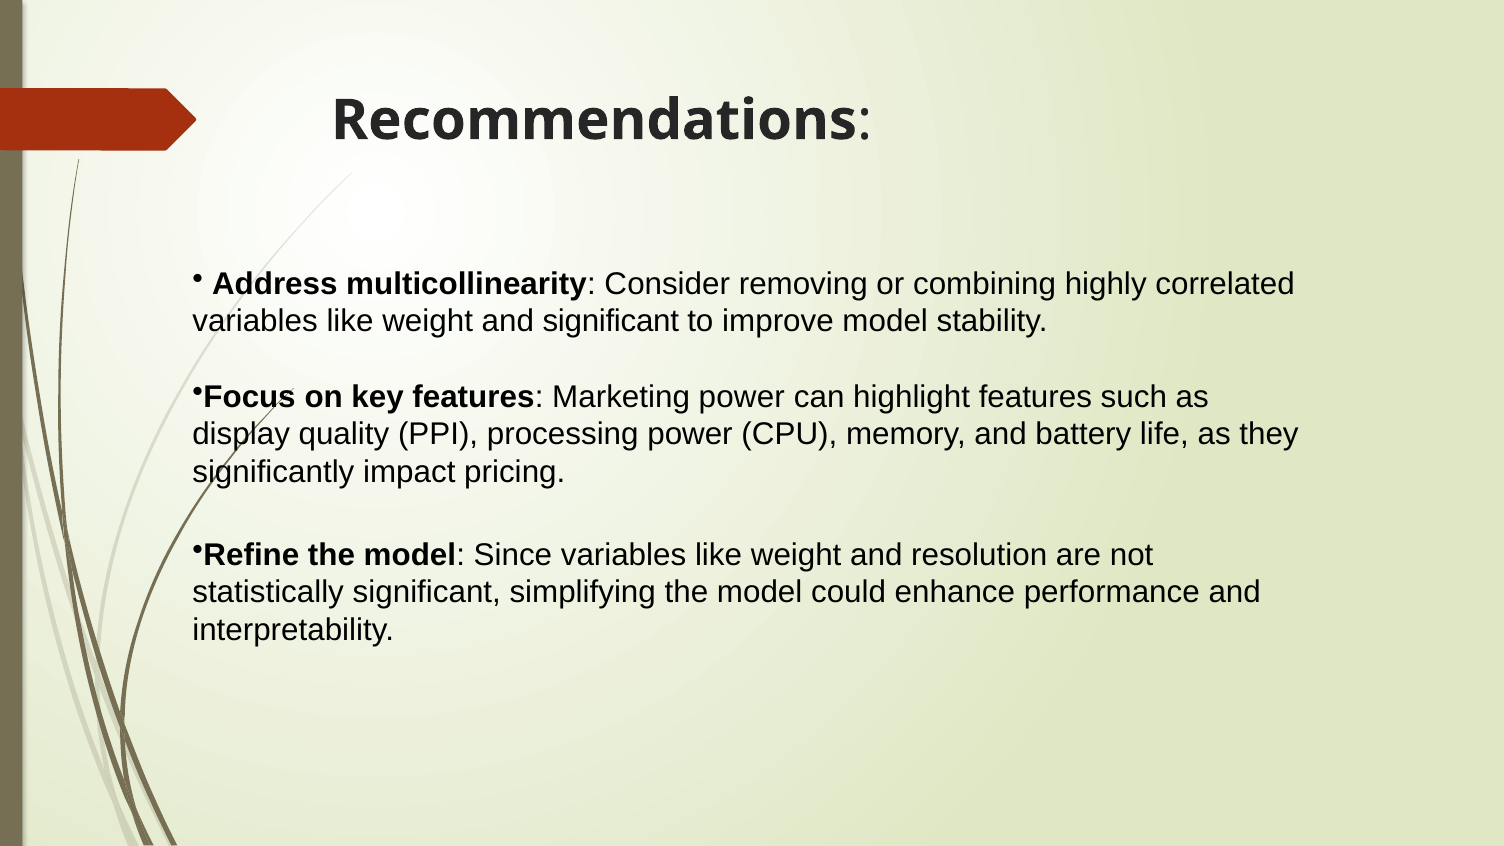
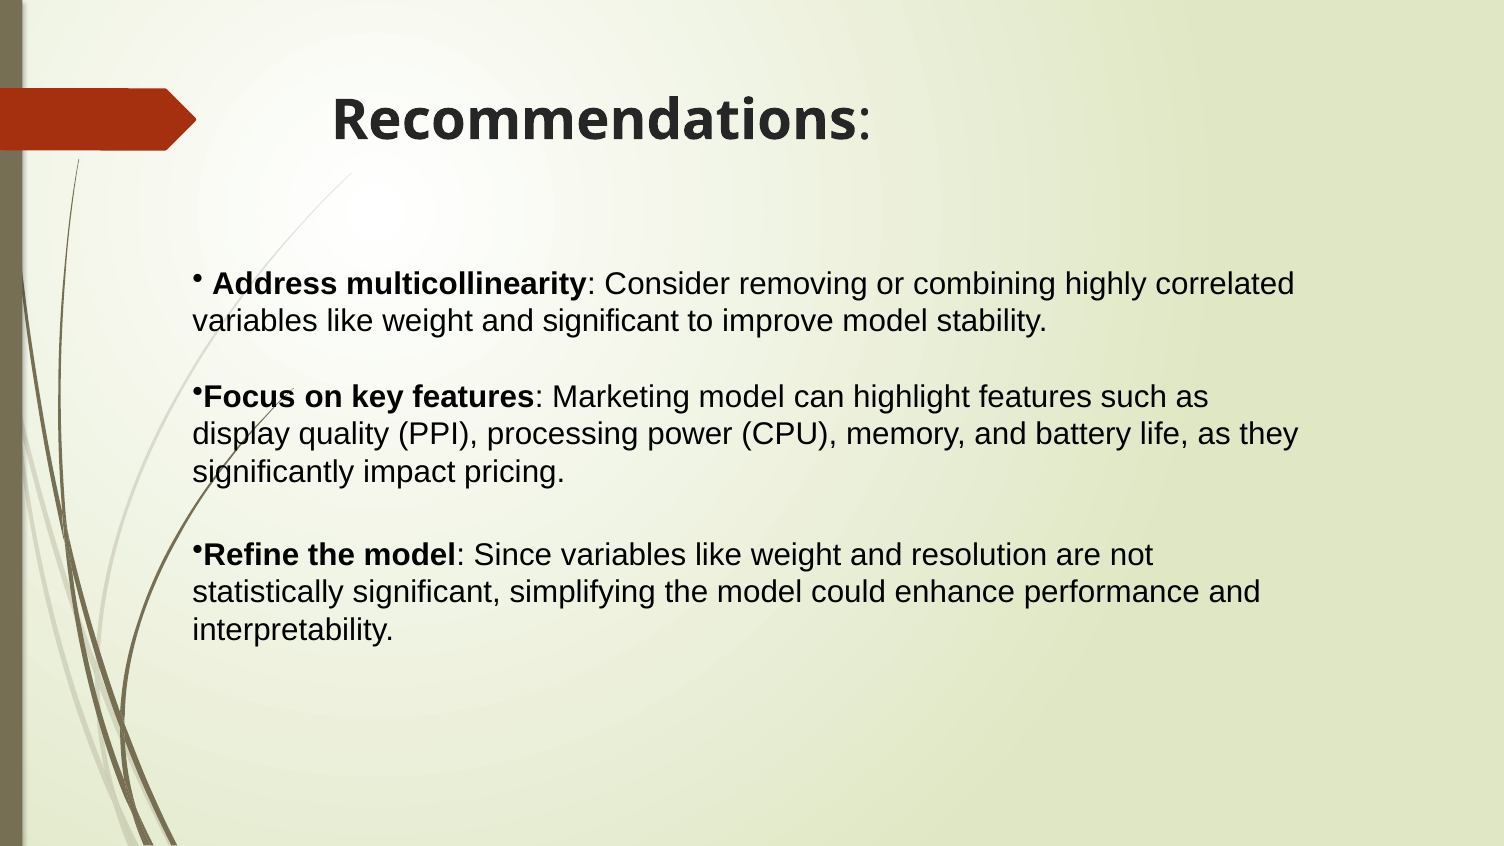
Marketing power: power -> model (742, 397)
